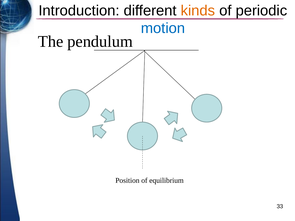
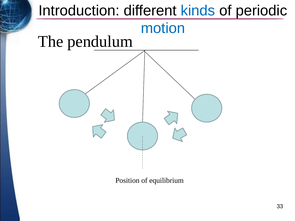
kinds colour: orange -> blue (198, 11)
